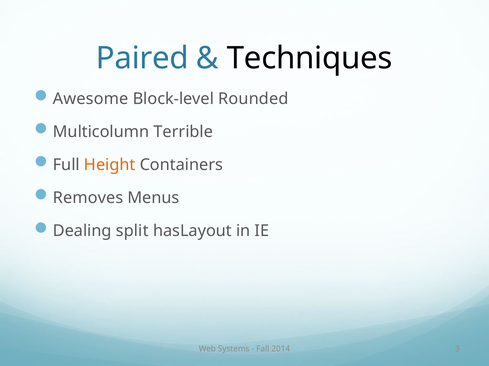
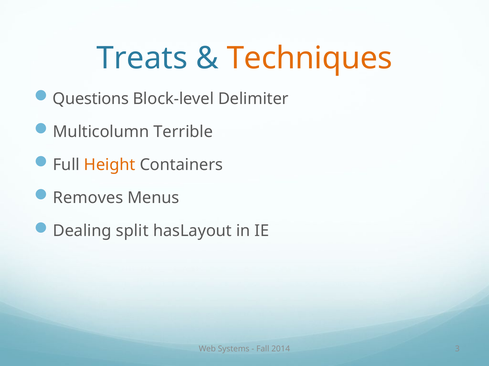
Paired: Paired -> Treats (142, 58)
Techniques colour: black -> orange (310, 58)
Awesome: Awesome -> Questions (91, 99)
Rounded: Rounded -> Delimiter (253, 99)
